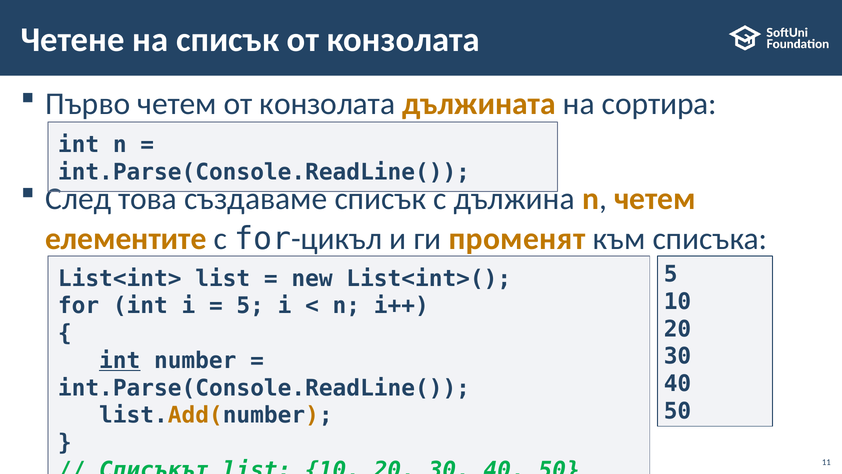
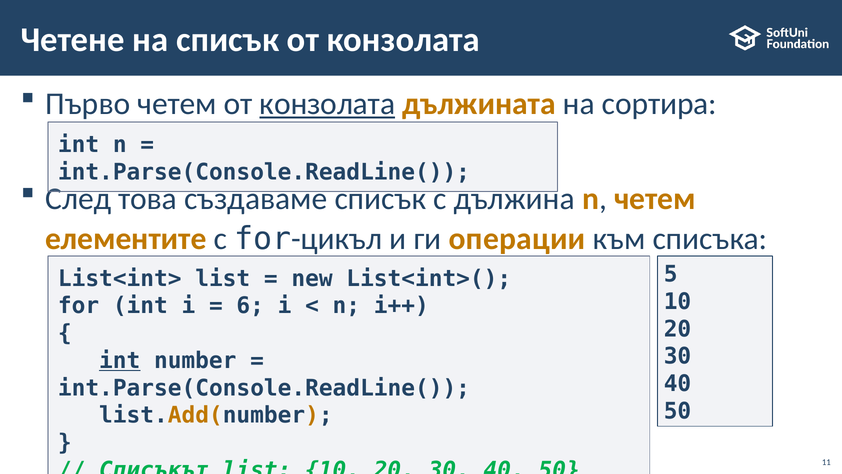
конзолата underline: none -> present (327, 104)
променят: променят -> операции (517, 238)
5: 5 -> 6 (250, 306)
